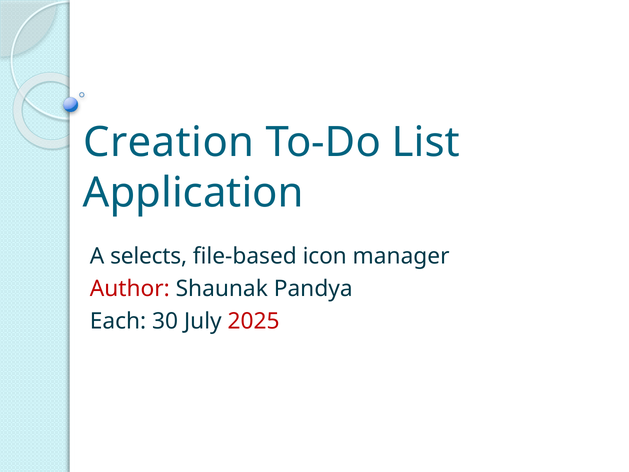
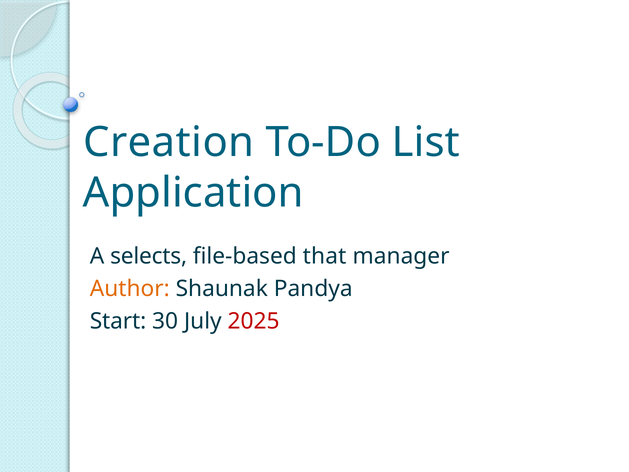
icon: icon -> that (325, 256)
Author colour: red -> orange (130, 289)
Each: Each -> Start (118, 321)
